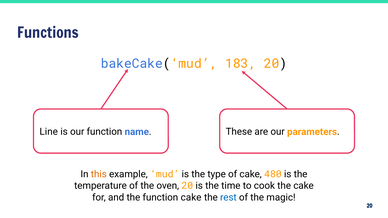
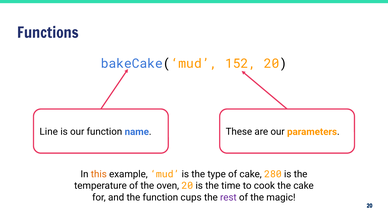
183: 183 -> 152 (241, 64)
480: 480 -> 280 (273, 174)
function cake: cake -> cups (191, 198)
rest colour: blue -> purple (228, 198)
